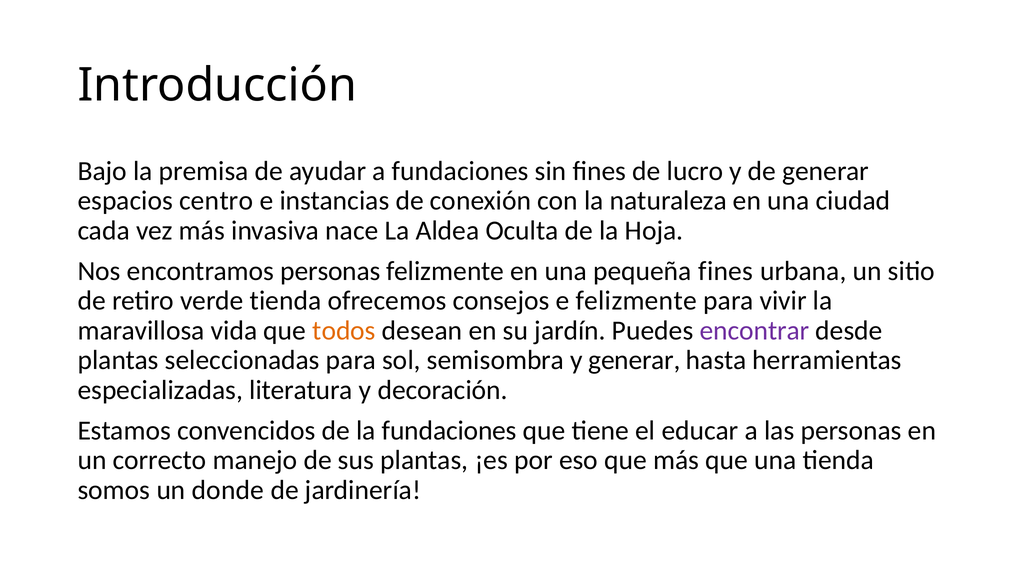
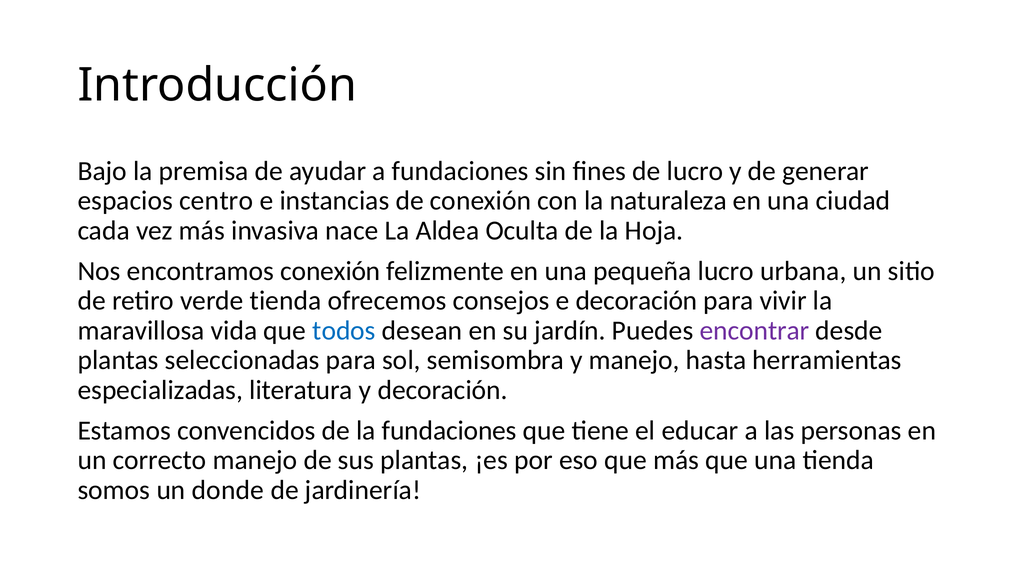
encontramos personas: personas -> conexión (330, 271)
pequeña fines: fines -> lucro (726, 271)
e felizmente: felizmente -> decoración (637, 301)
todos colour: orange -> blue (344, 330)
y generar: generar -> manejo (634, 360)
